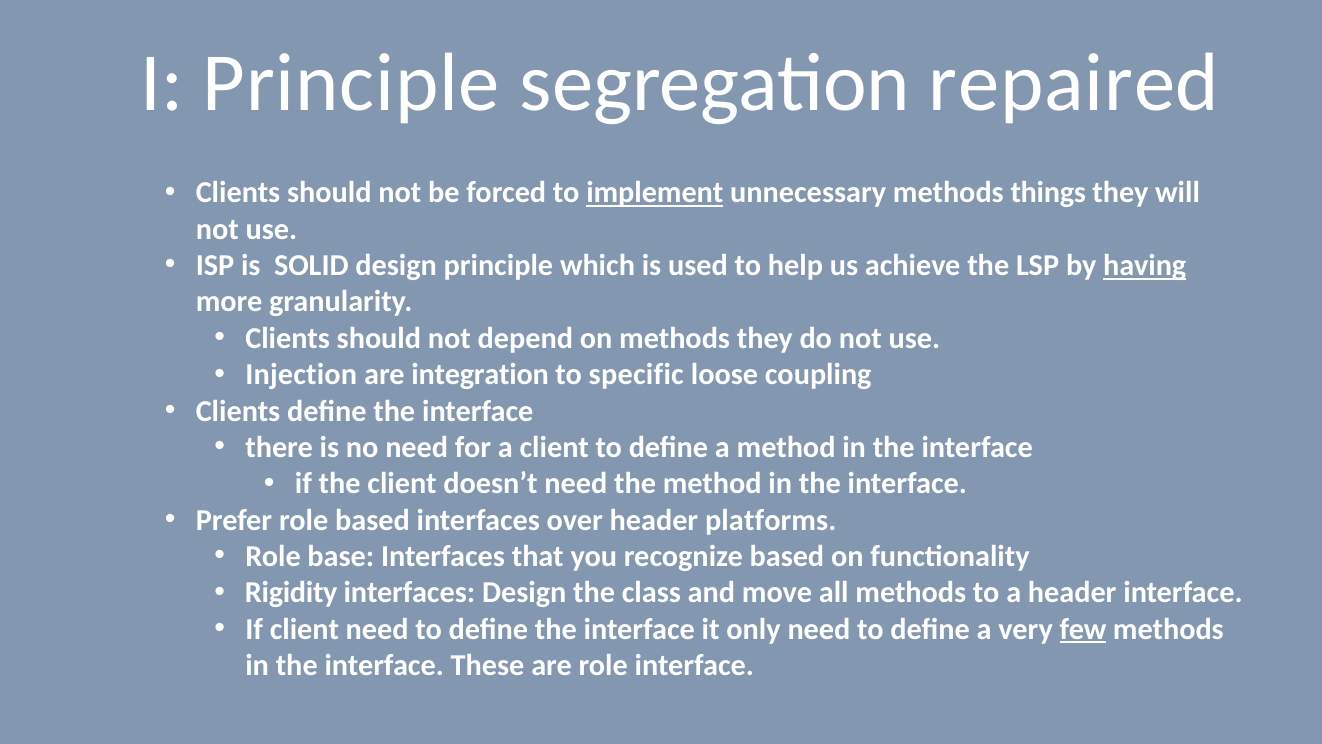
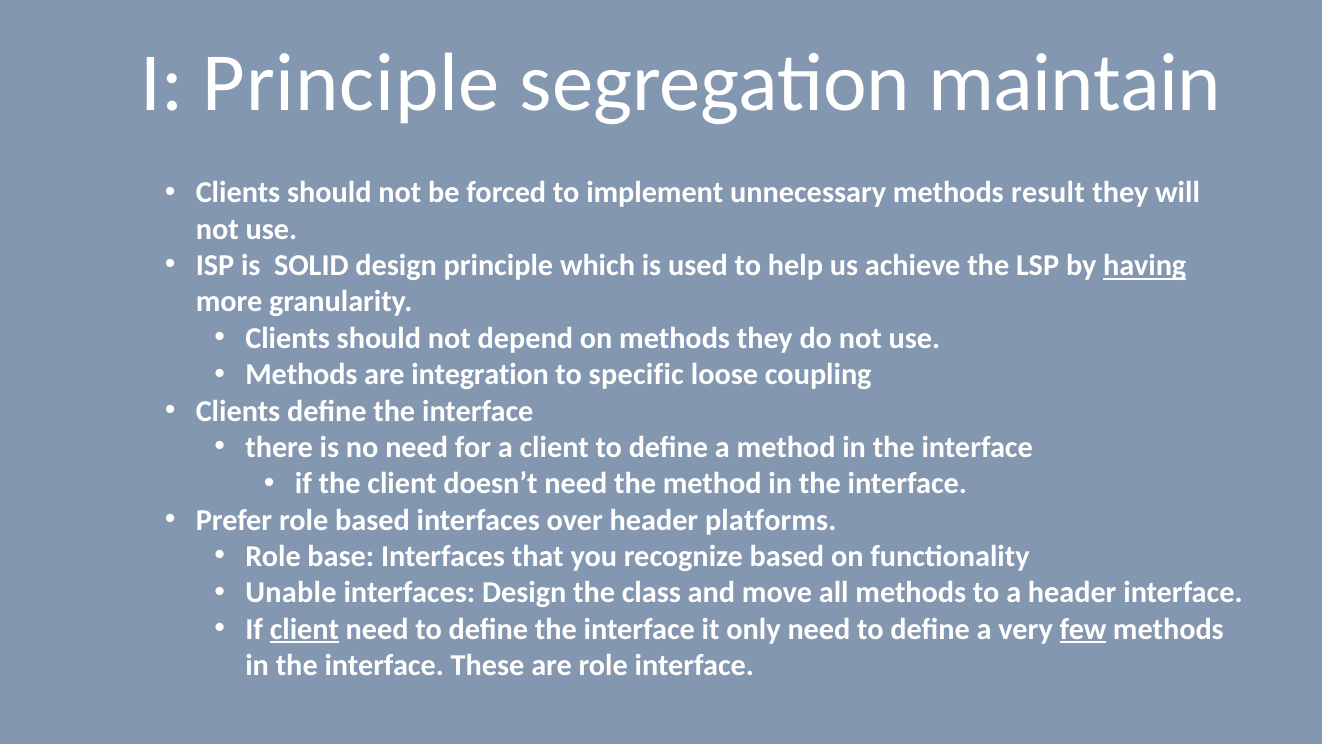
repaired: repaired -> maintain (1075, 83)
implement underline: present -> none (655, 193)
things: things -> result (1048, 193)
Injection: Injection -> Methods (301, 374)
Rigidity: Rigidity -> Unable (291, 593)
client underline: none -> present (304, 629)
